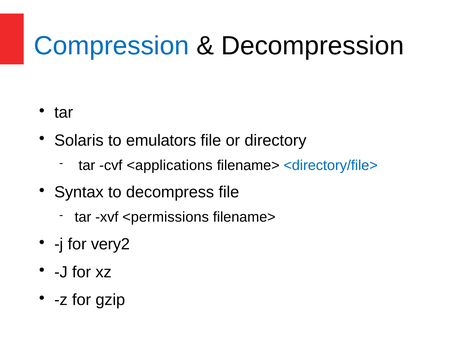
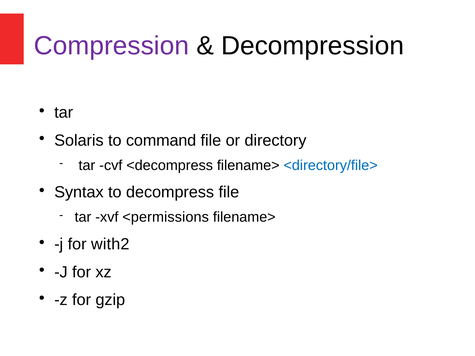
Compression colour: blue -> purple (111, 46)
emulators: emulators -> command (161, 140)
<applications: <applications -> <decompress (170, 165)
very2: very2 -> with2 (110, 244)
